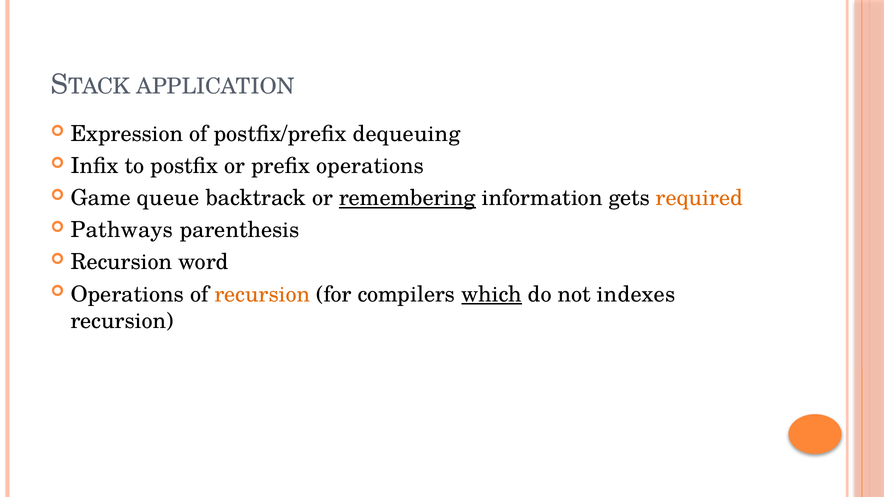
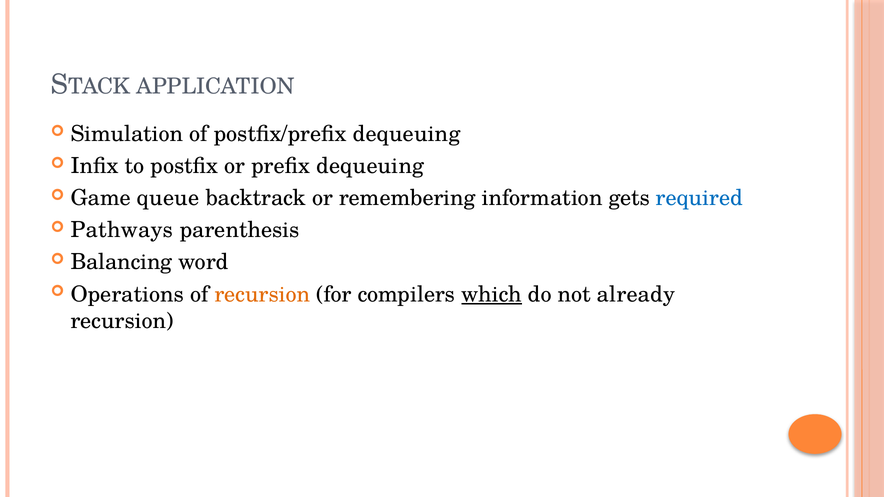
Expression: Expression -> Simulation (127, 134)
prefix operations: operations -> dequeuing (370, 166)
remembering underline: present -> none (407, 198)
required colour: orange -> blue (699, 198)
Recursion: Recursion -> Balancing (121, 262)
indexes: indexes -> already (636, 294)
